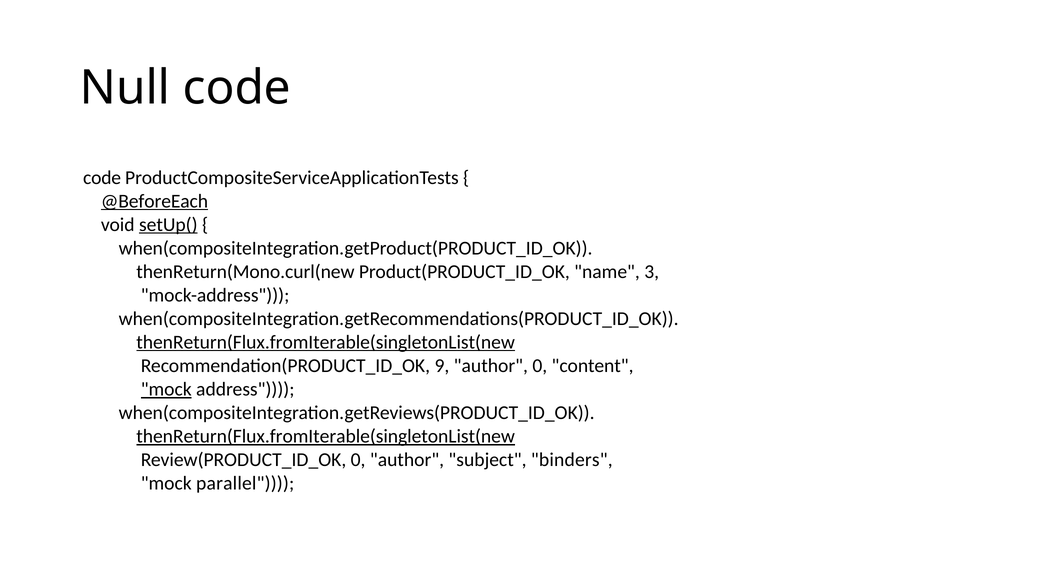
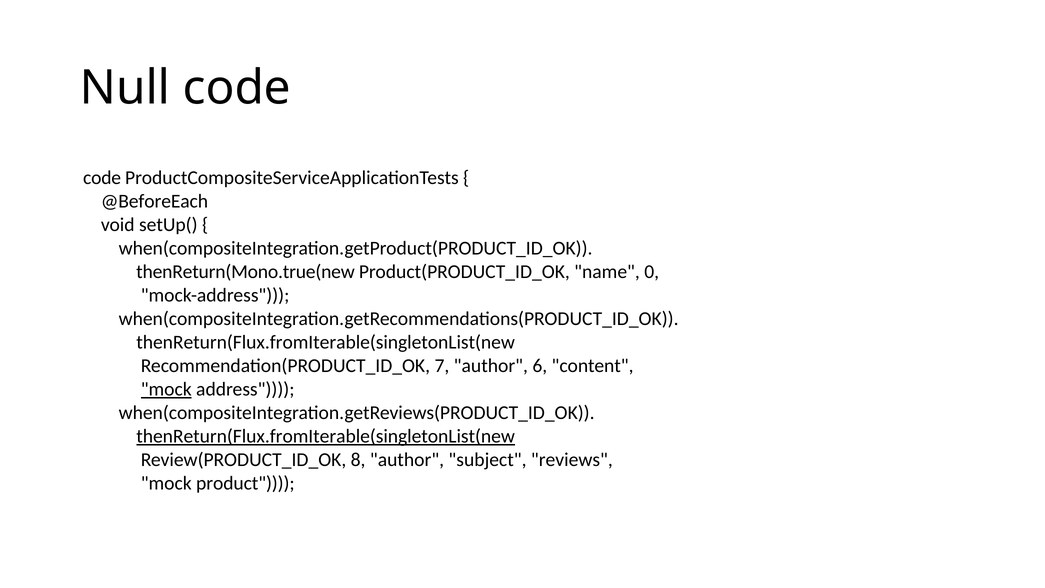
@BeforeEach underline: present -> none (154, 201)
setUp( underline: present -> none (168, 225)
thenReturn(Mono.curl(new: thenReturn(Mono.curl(new -> thenReturn(Mono.true(new (245, 272)
3: 3 -> 0 (652, 272)
thenReturn(Flux.fromIterable(singletonList(new underline: present -> none (326, 342)
9: 9 -> 7 (442, 366)
author 0: 0 -> 6 (540, 366)
Review(PRODUCT_ID_OK 0: 0 -> 8 (358, 460)
binders: binders -> reviews (572, 460)
parallel: parallel -> product (245, 483)
